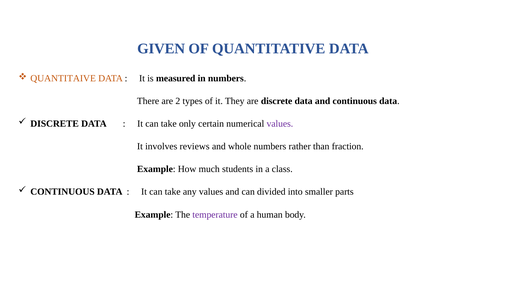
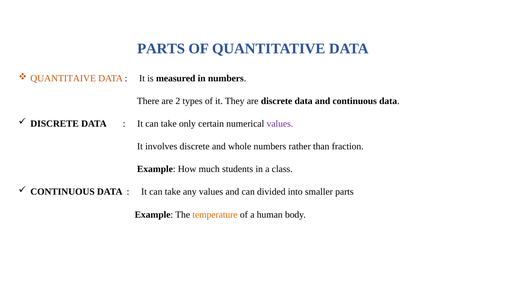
GIVEN: GIVEN -> PARTS (161, 49)
involves reviews: reviews -> discrete (195, 147)
temperature colour: purple -> orange (215, 215)
